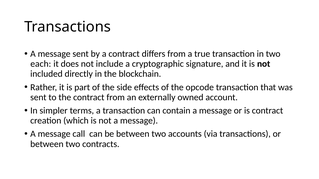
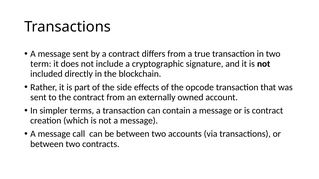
each: each -> term (41, 64)
